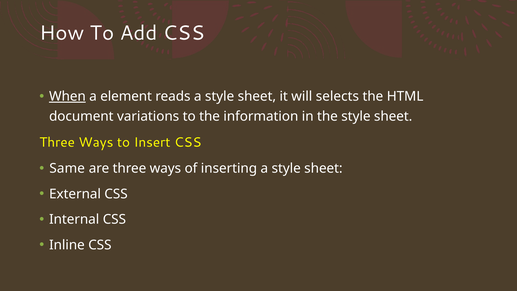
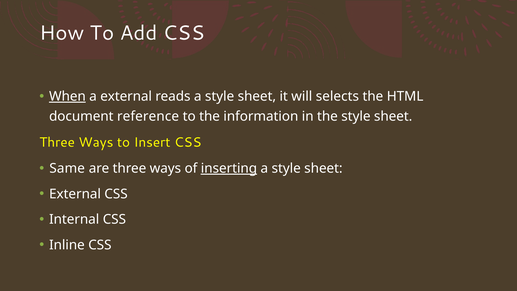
a element: element -> external (126, 96)
variations: variations -> reference (148, 116)
inserting underline: none -> present (229, 168)
